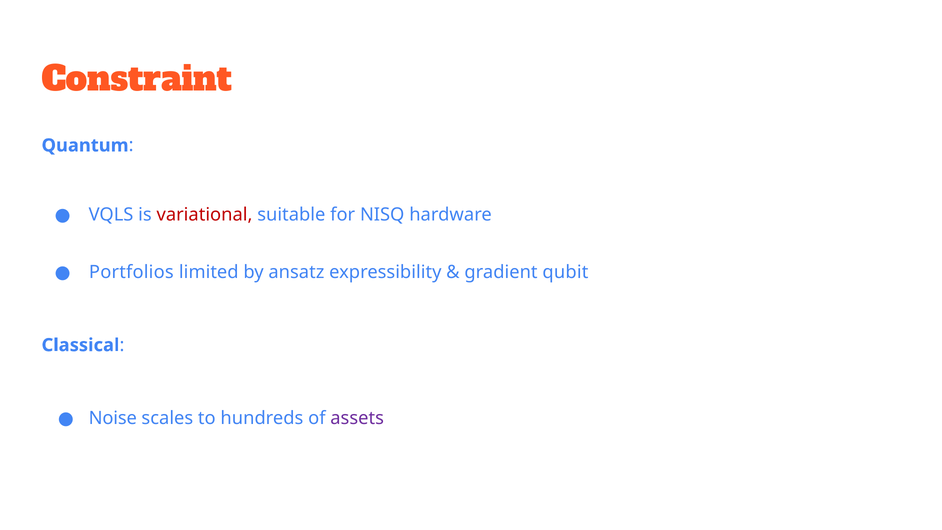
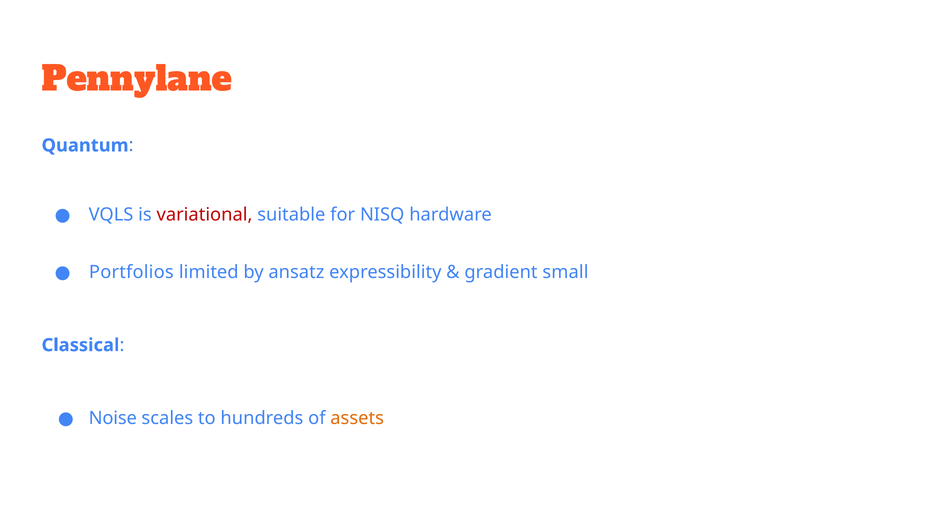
Constraint: Constraint -> Pennylane (137, 79)
qubit: qubit -> small (565, 272)
assets colour: purple -> orange (357, 418)
